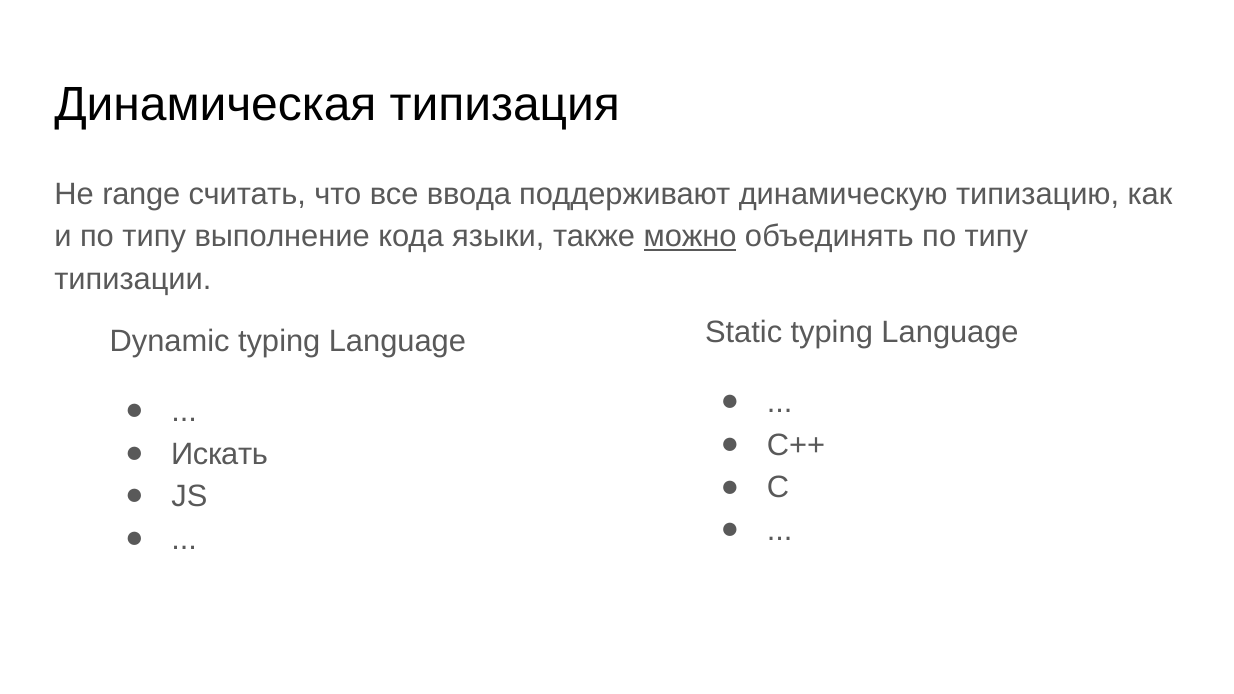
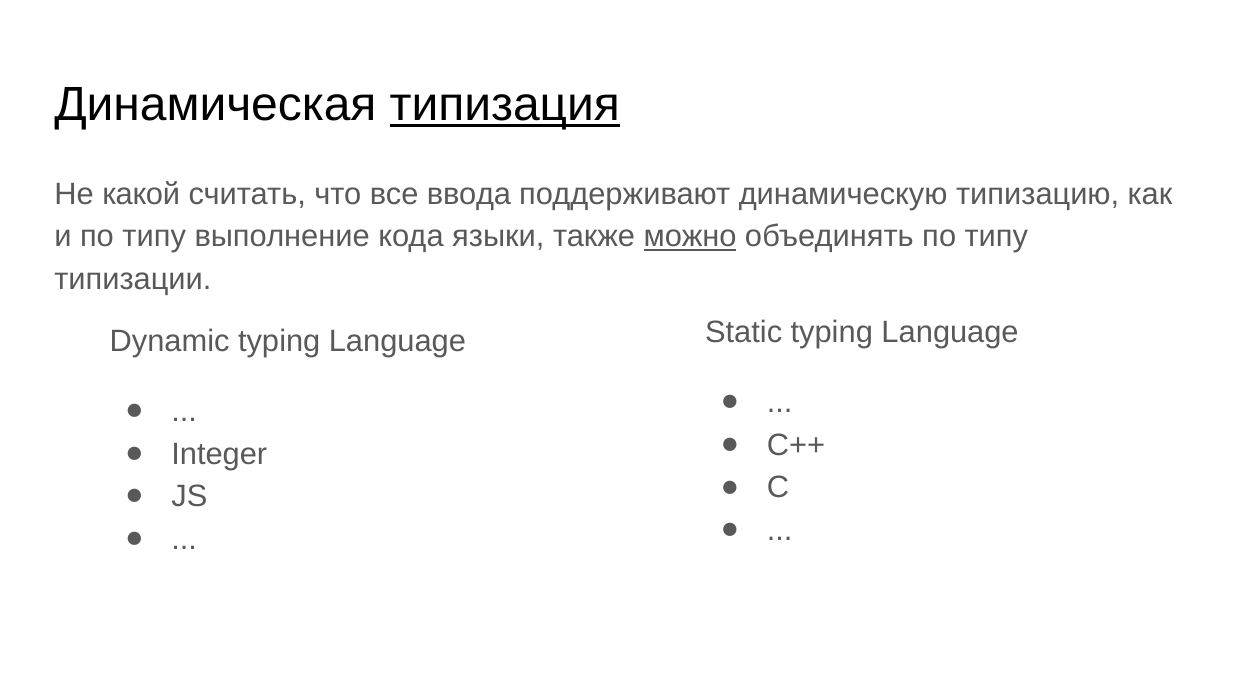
типизация underline: none -> present (505, 105)
range: range -> какой (141, 194)
Искать: Искать -> Integer (219, 454)
